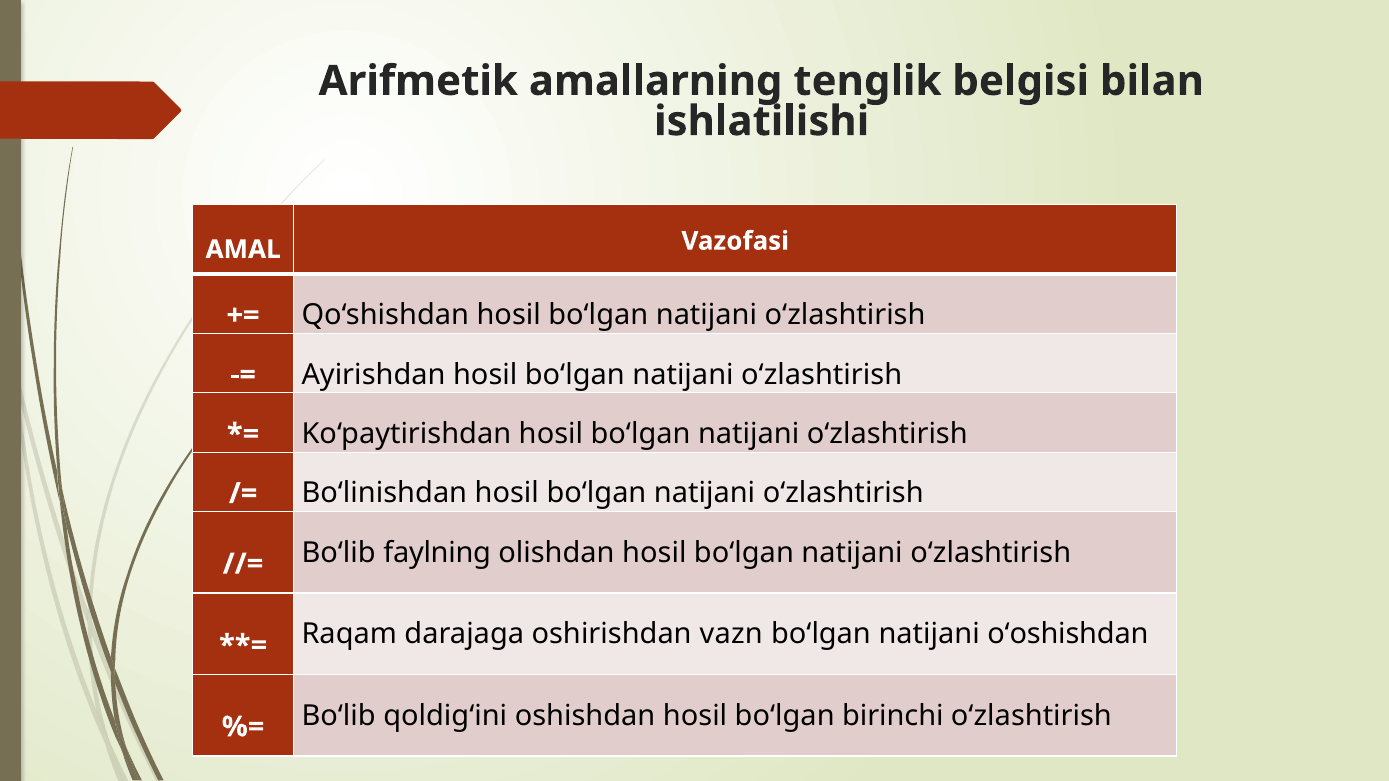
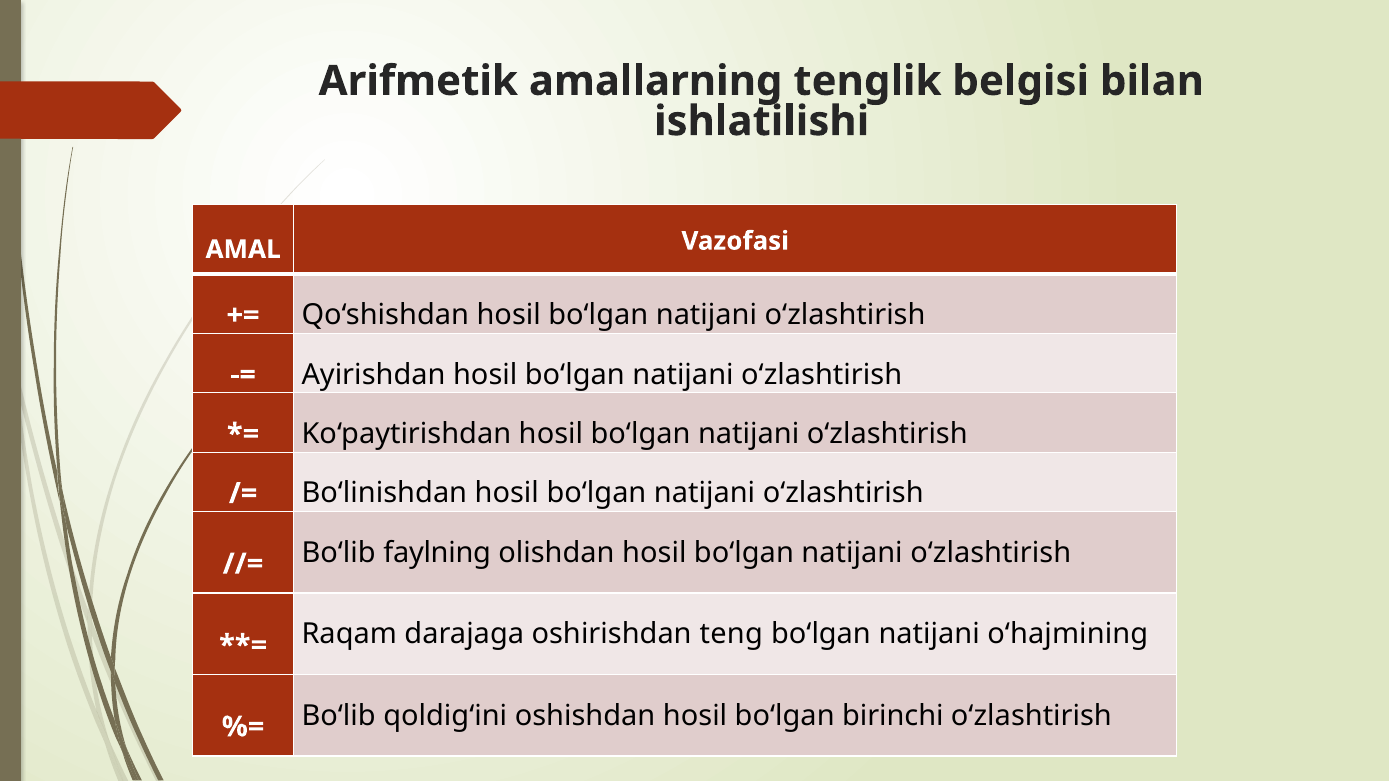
vazn: vazn -> teng (731, 635)
o‘oshishdan: o‘oshishdan -> o‘hajmining (1068, 635)
